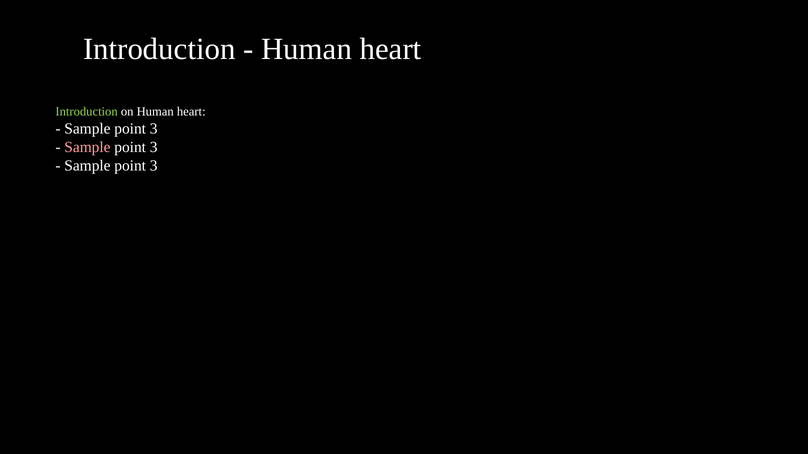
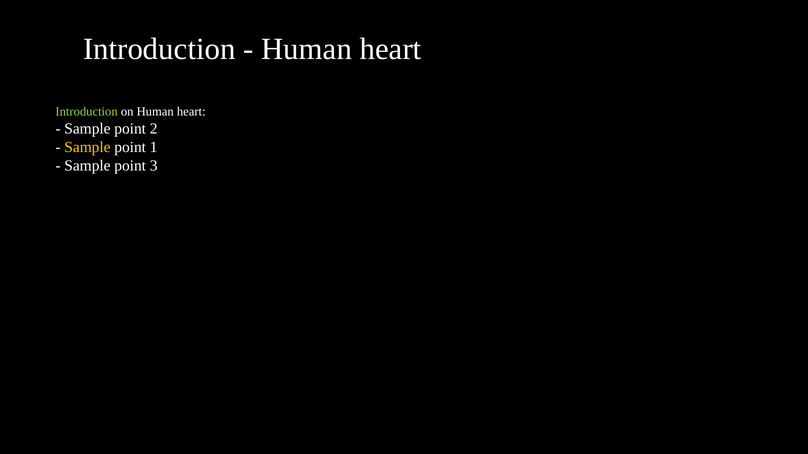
3: 3 -> 2 (154, 129)
Sample colour: pink -> yellow (87, 147)
3: 3 -> 1 (154, 147)
